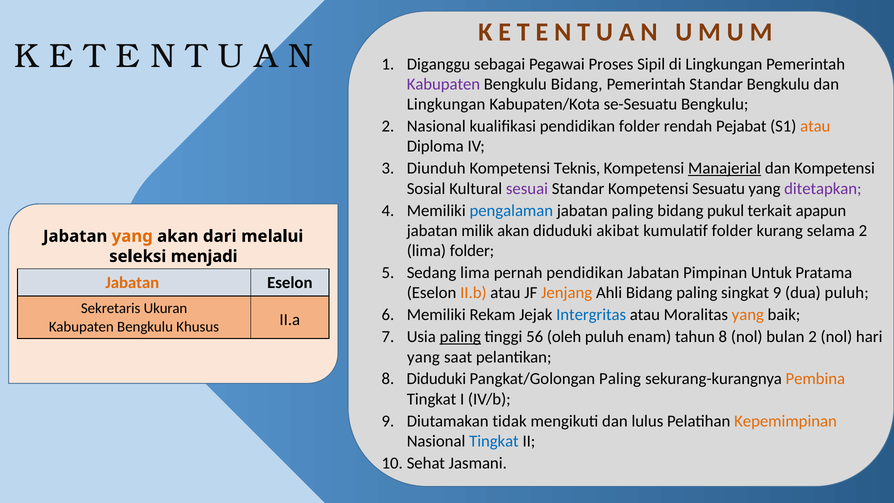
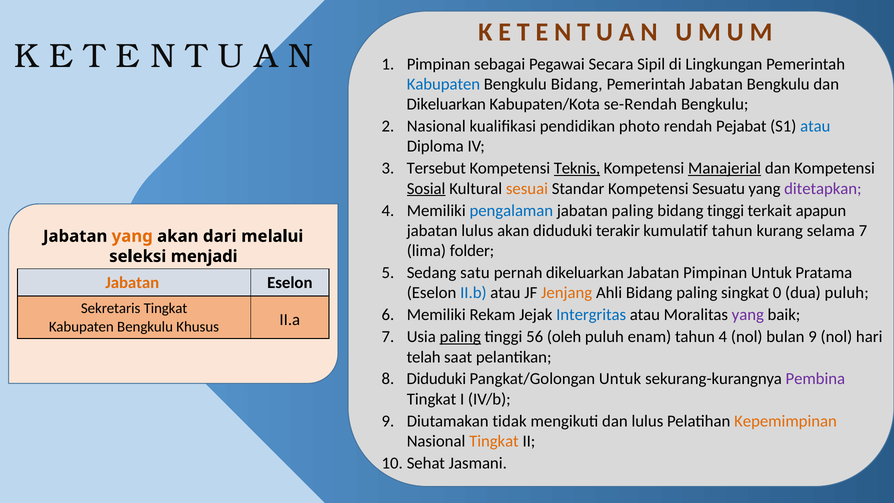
Diganggu: Diganggu -> Pimpinan (439, 64)
Proses: Proses -> Secara (611, 64)
Kabupaten colour: purple -> blue (443, 84)
Pemerintah Standar: Standar -> Jabatan (716, 84)
Lingkungan: Lingkungan -> Dikeluarkan (446, 104)
se-Sesuatu: se-Sesuatu -> se-Rendah (640, 104)
pendidikan folder: folder -> photo (640, 126)
atau colour: orange -> blue (815, 126)
Diunduh: Diunduh -> Tersebut (436, 168)
Teknis underline: none -> present (577, 168)
Sosial underline: none -> present (426, 188)
sesuai colour: purple -> orange (527, 188)
bidang pukul: pukul -> tinggi (726, 210)
jabatan milik: milik -> lulus (477, 231)
akibat: akibat -> terakir (618, 231)
kumulatif folder: folder -> tahun (732, 231)
selama 2: 2 -> 7 (863, 231)
Sedang lima: lima -> satu (475, 273)
pernah pendidikan: pendidikan -> dikeluarkan (585, 273)
II.b colour: orange -> blue (473, 293)
singkat 9: 9 -> 0 (777, 293)
Sekretaris Ukuran: Ukuran -> Tingkat (166, 308)
yang colour: orange -> purple (748, 315)
tahun 8: 8 -> 4 (723, 337)
bulan 2: 2 -> 9 (813, 337)
yang: yang -> telah (424, 357)
Pangkat/Golongan Paling: Paling -> Untuk (620, 379)
Pembina colour: orange -> purple (815, 379)
Tingkat colour: blue -> orange (494, 441)
